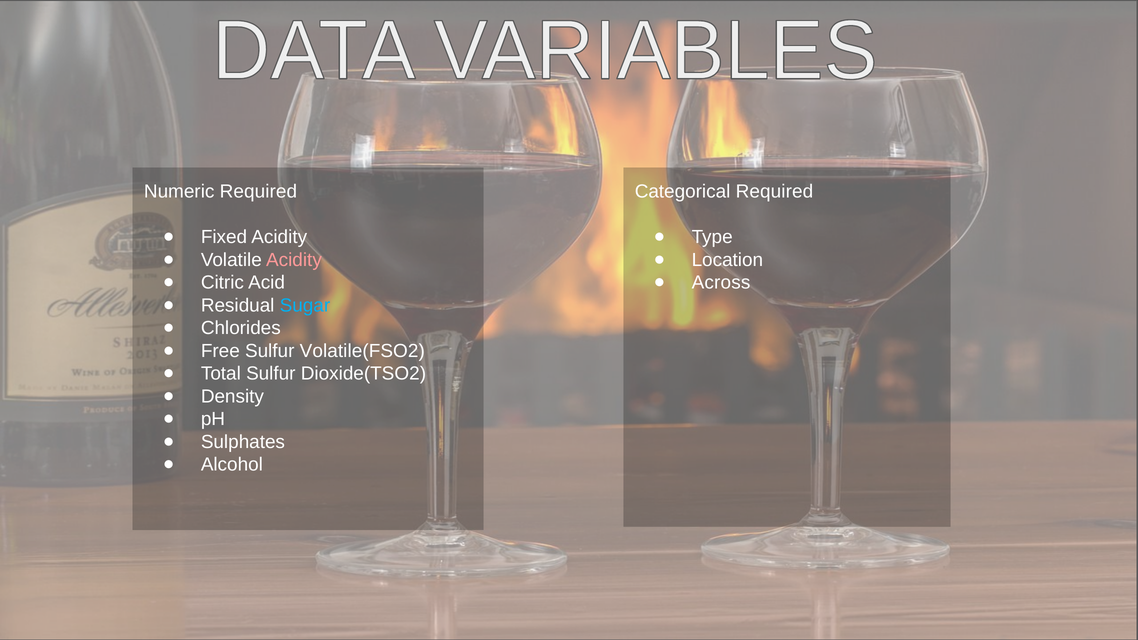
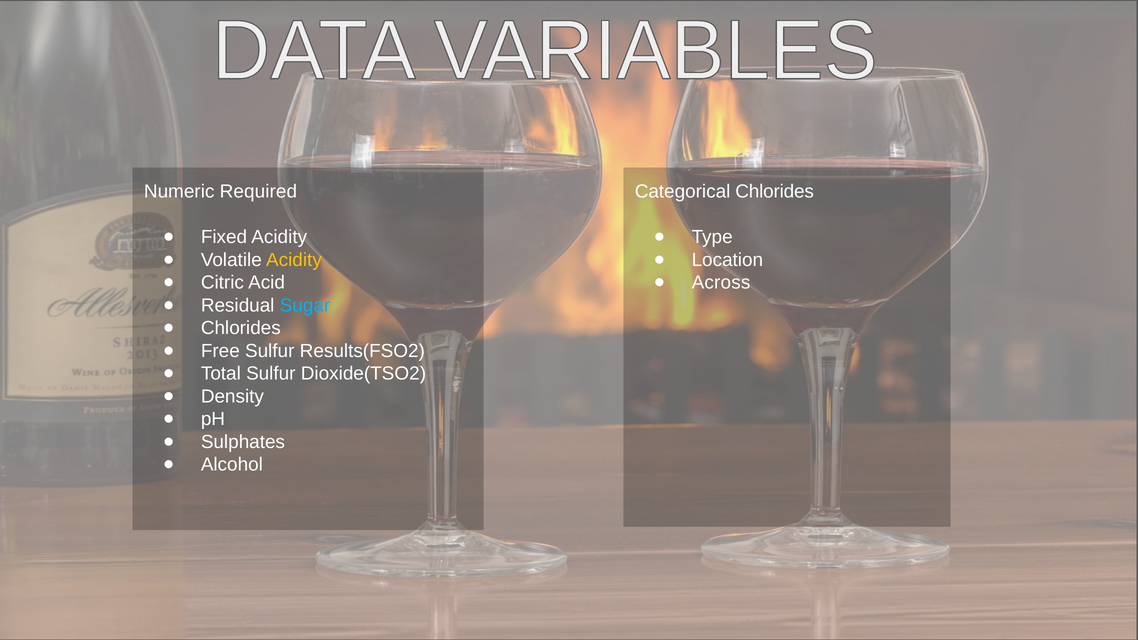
Categorical Required: Required -> Chlorides (775, 192)
Acidity colour: pink -> yellow (294, 260)
Volatile(FSO2: Volatile(FSO2 -> Results(FSO2 (362, 351)
